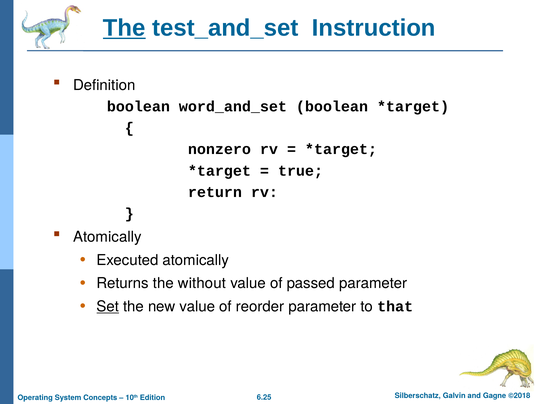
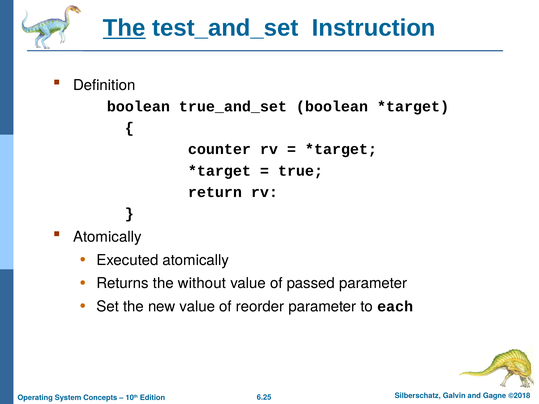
word_and_set: word_and_set -> true_and_set (233, 107)
nonzero: nonzero -> counter (219, 149)
Set underline: present -> none (108, 307)
that: that -> each (395, 307)
